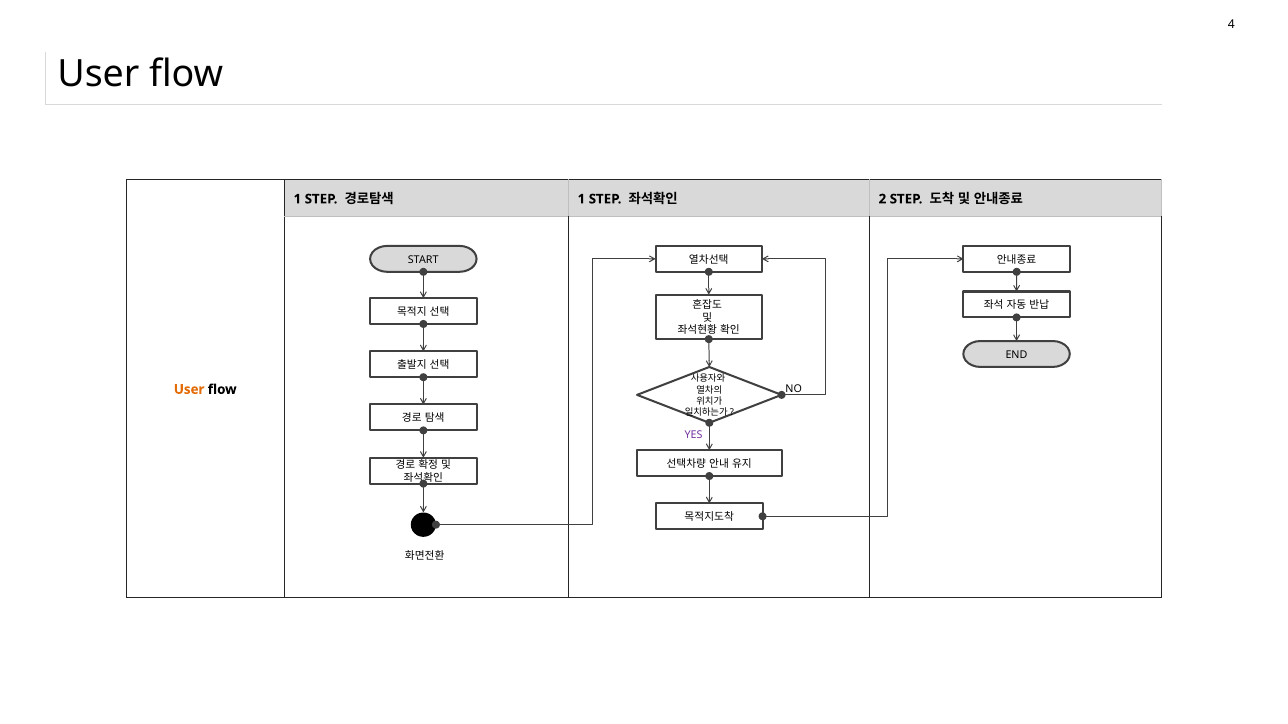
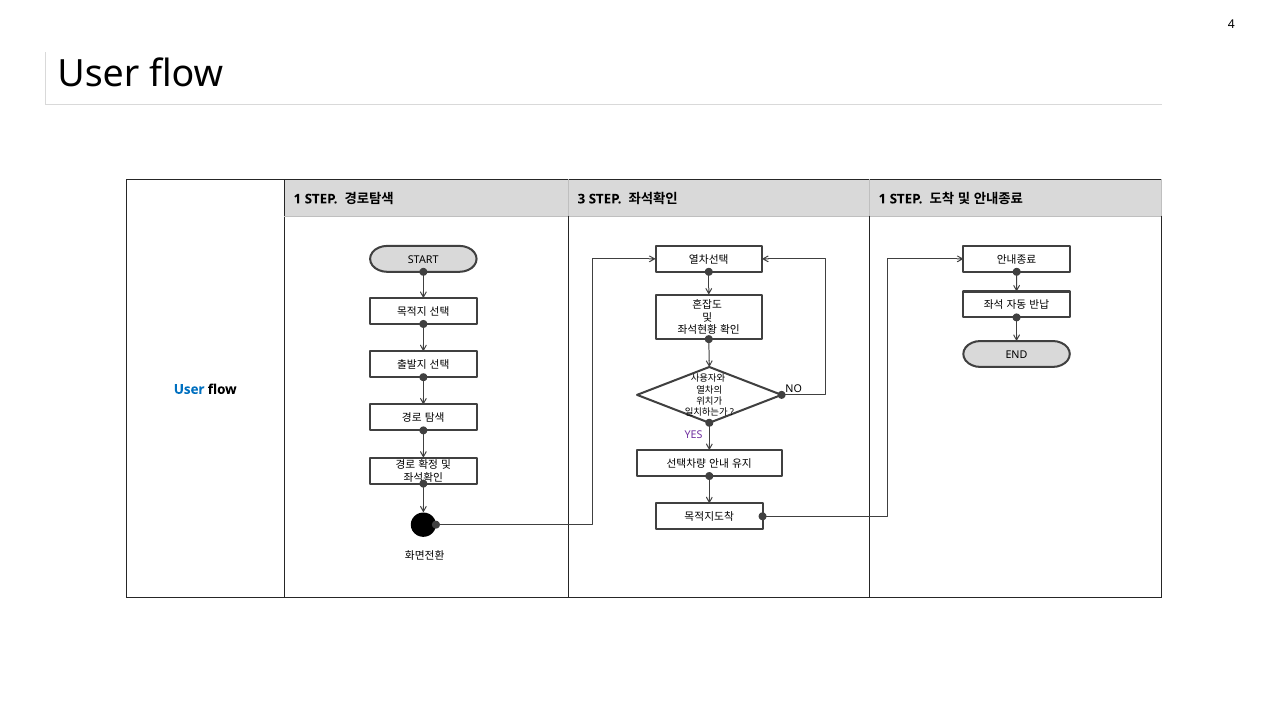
1: 1 -> 3 (581, 199)
2: 2 -> 1 (882, 199)
User colour: orange -> blue (189, 390)
